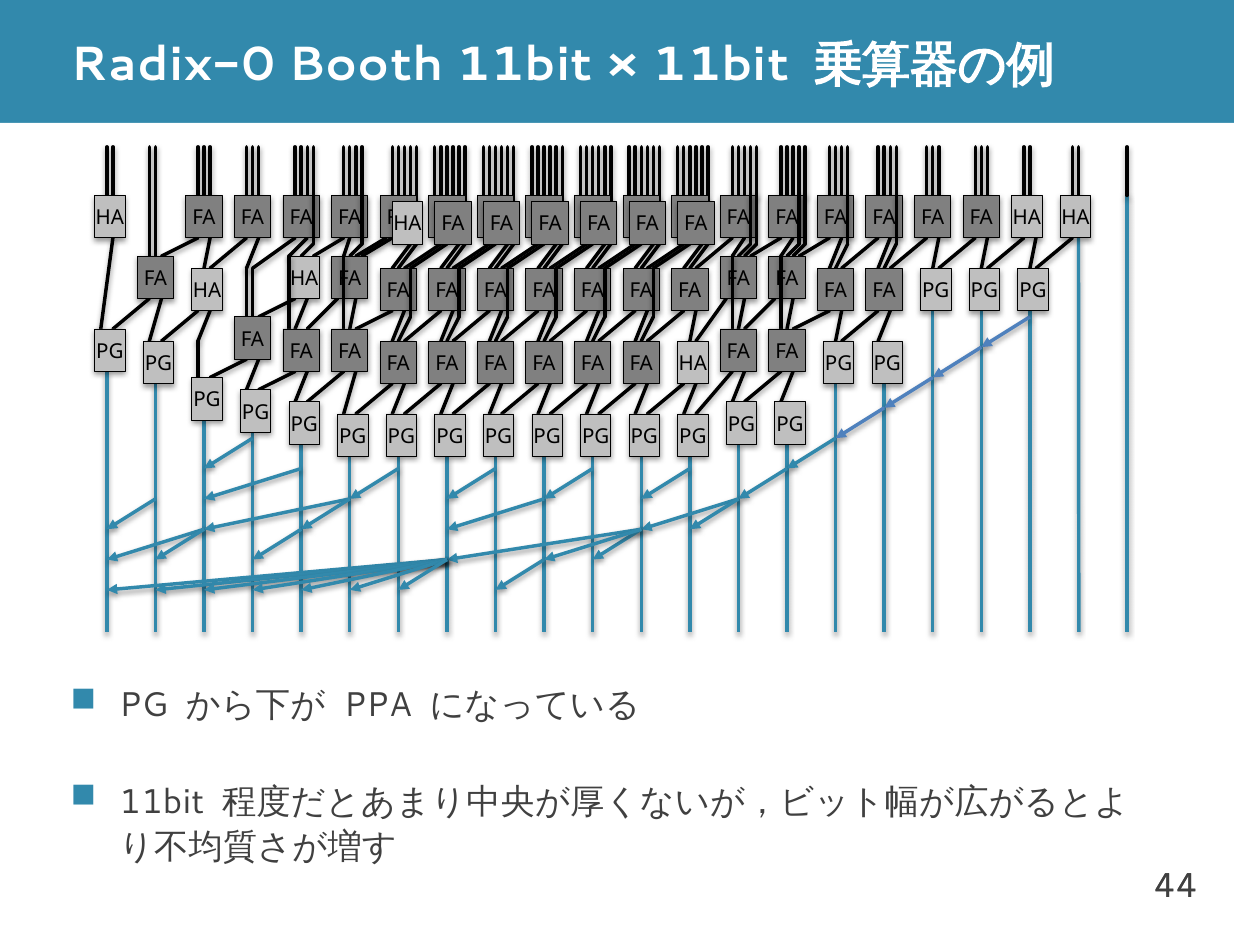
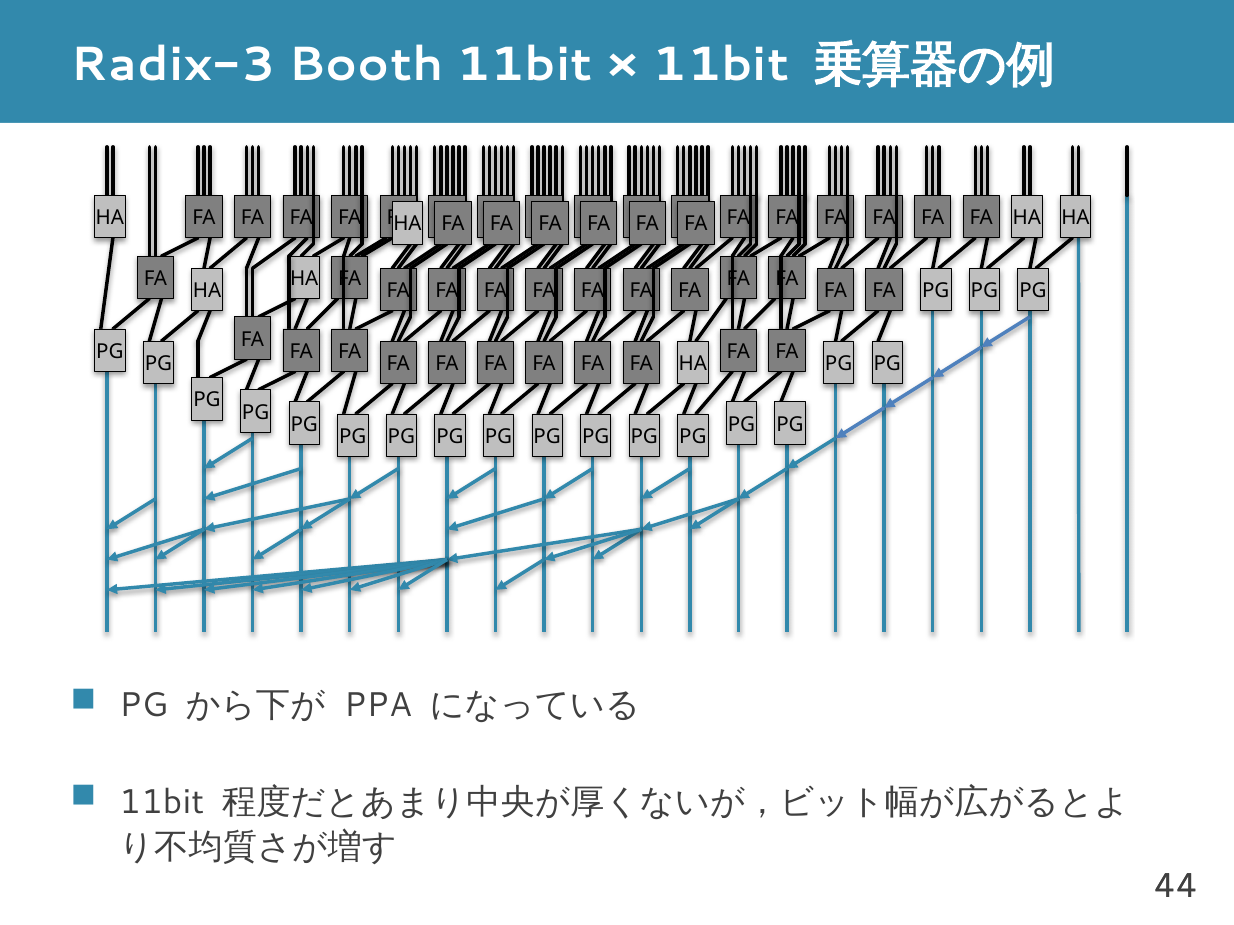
Radix-0: Radix-0 -> Radix-3 (173, 65)
